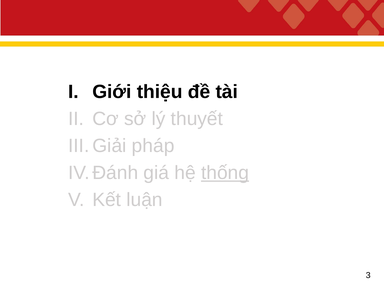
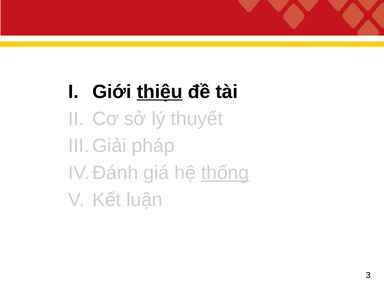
thiệu underline: none -> present (160, 92)
